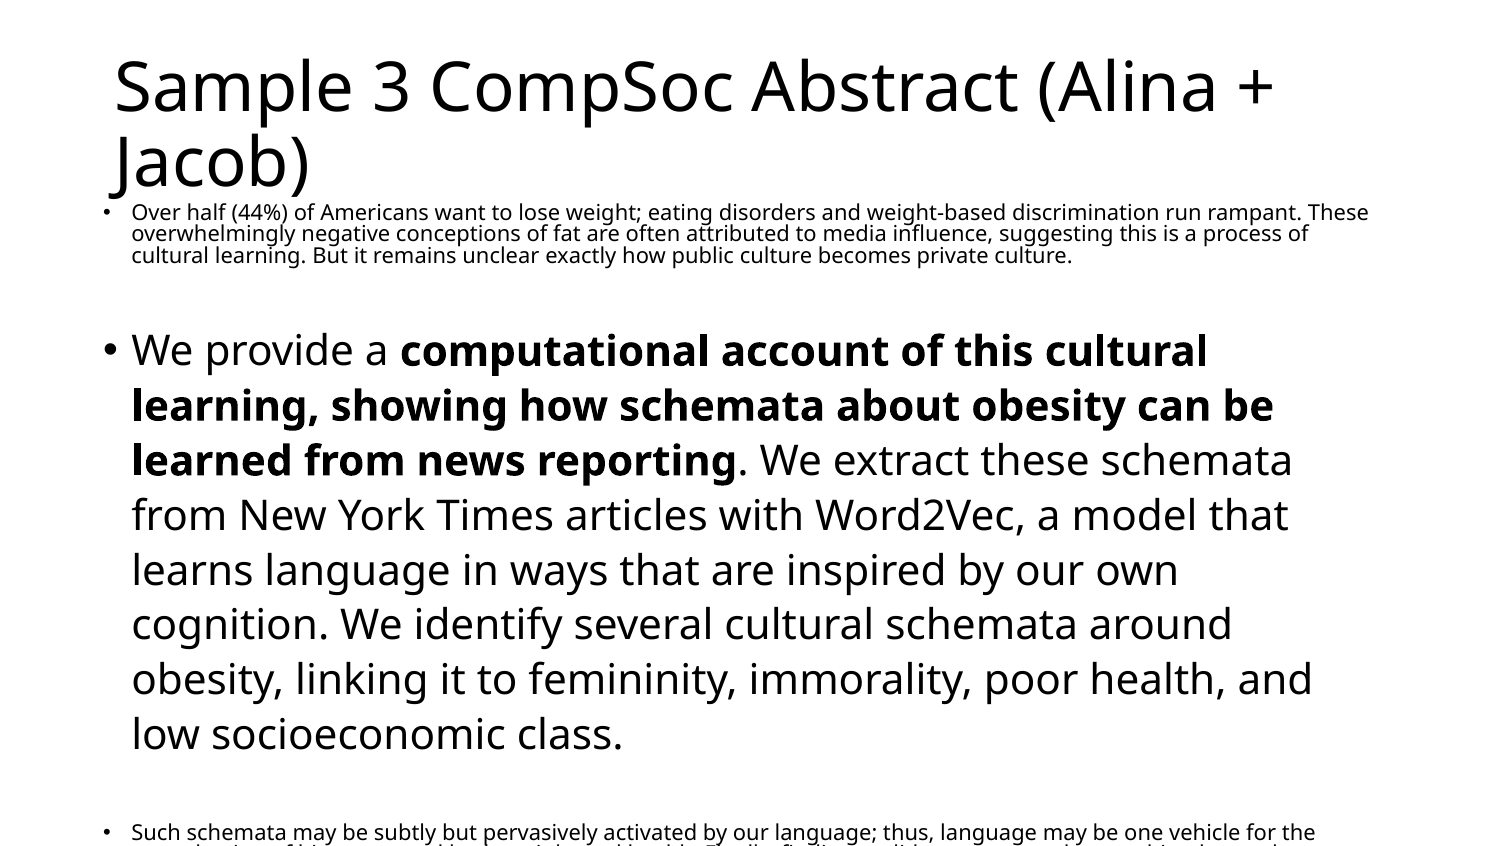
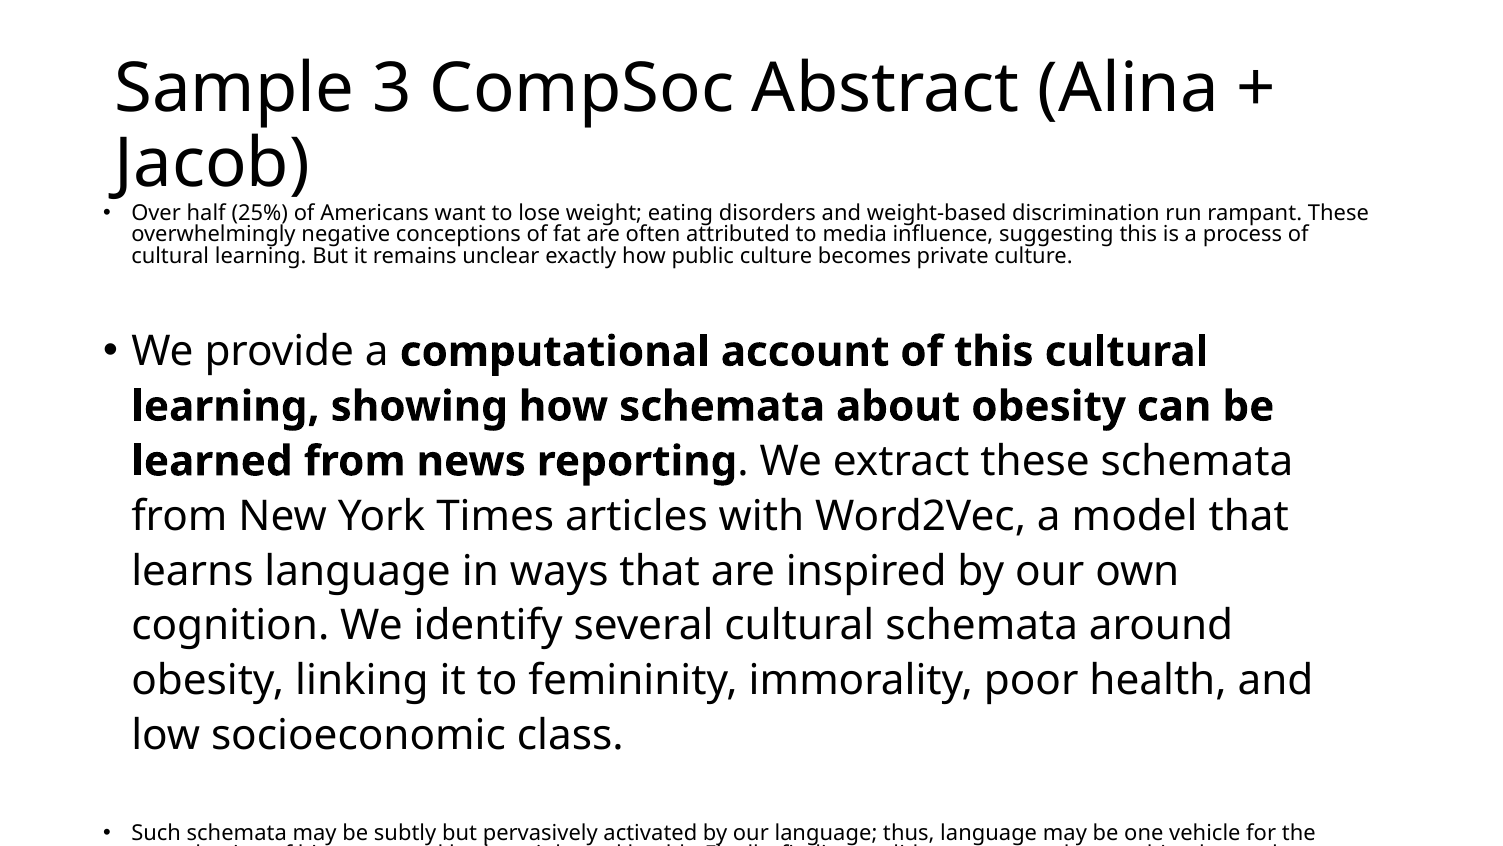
44%: 44% -> 25% (260, 213)
